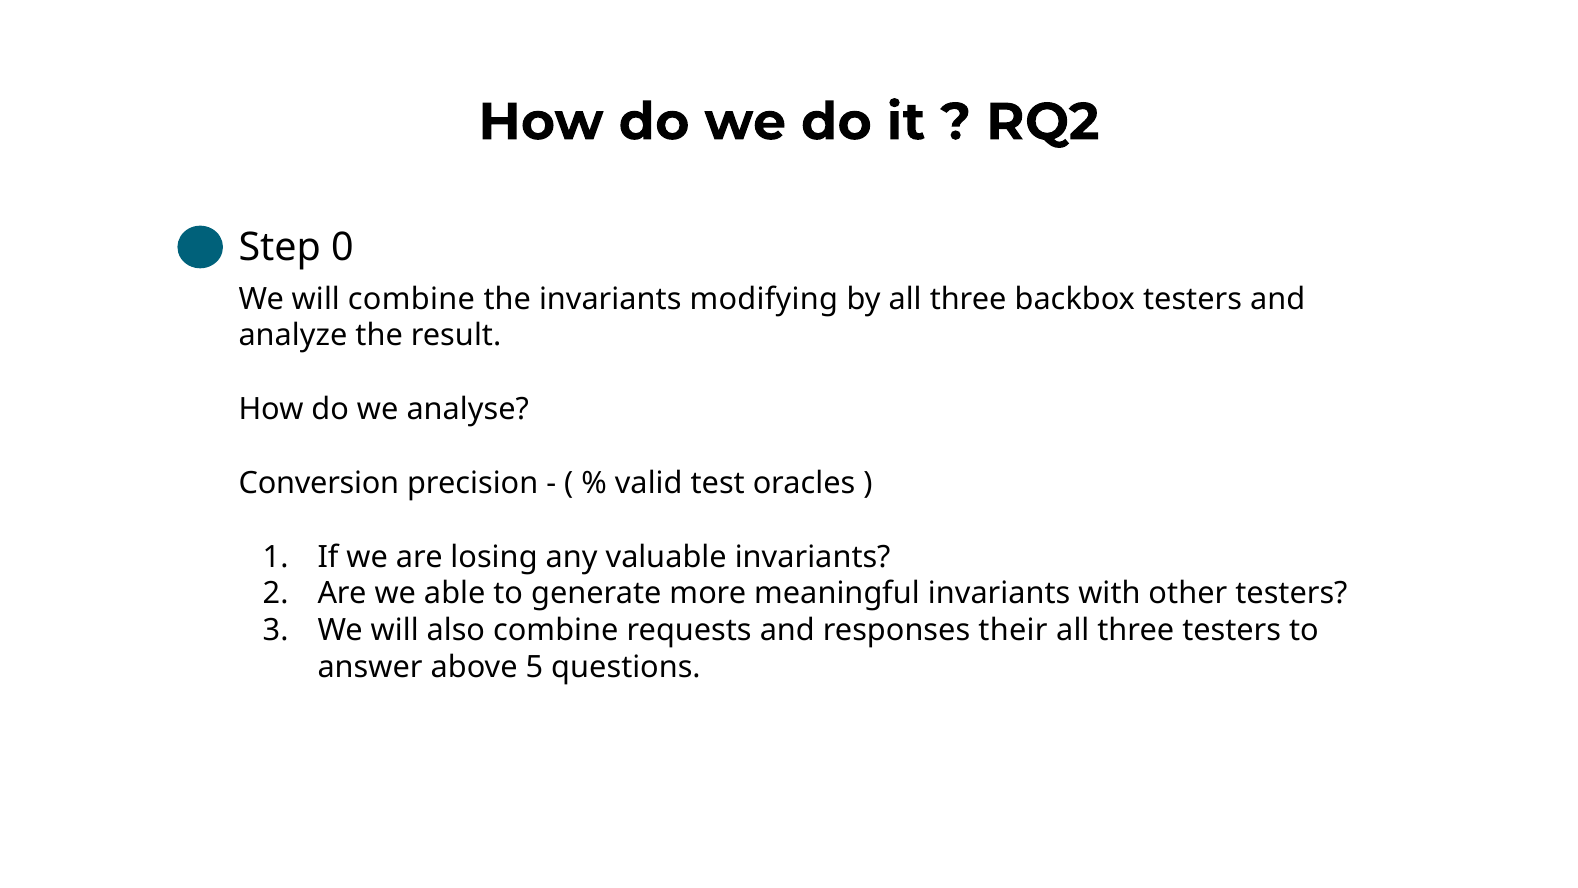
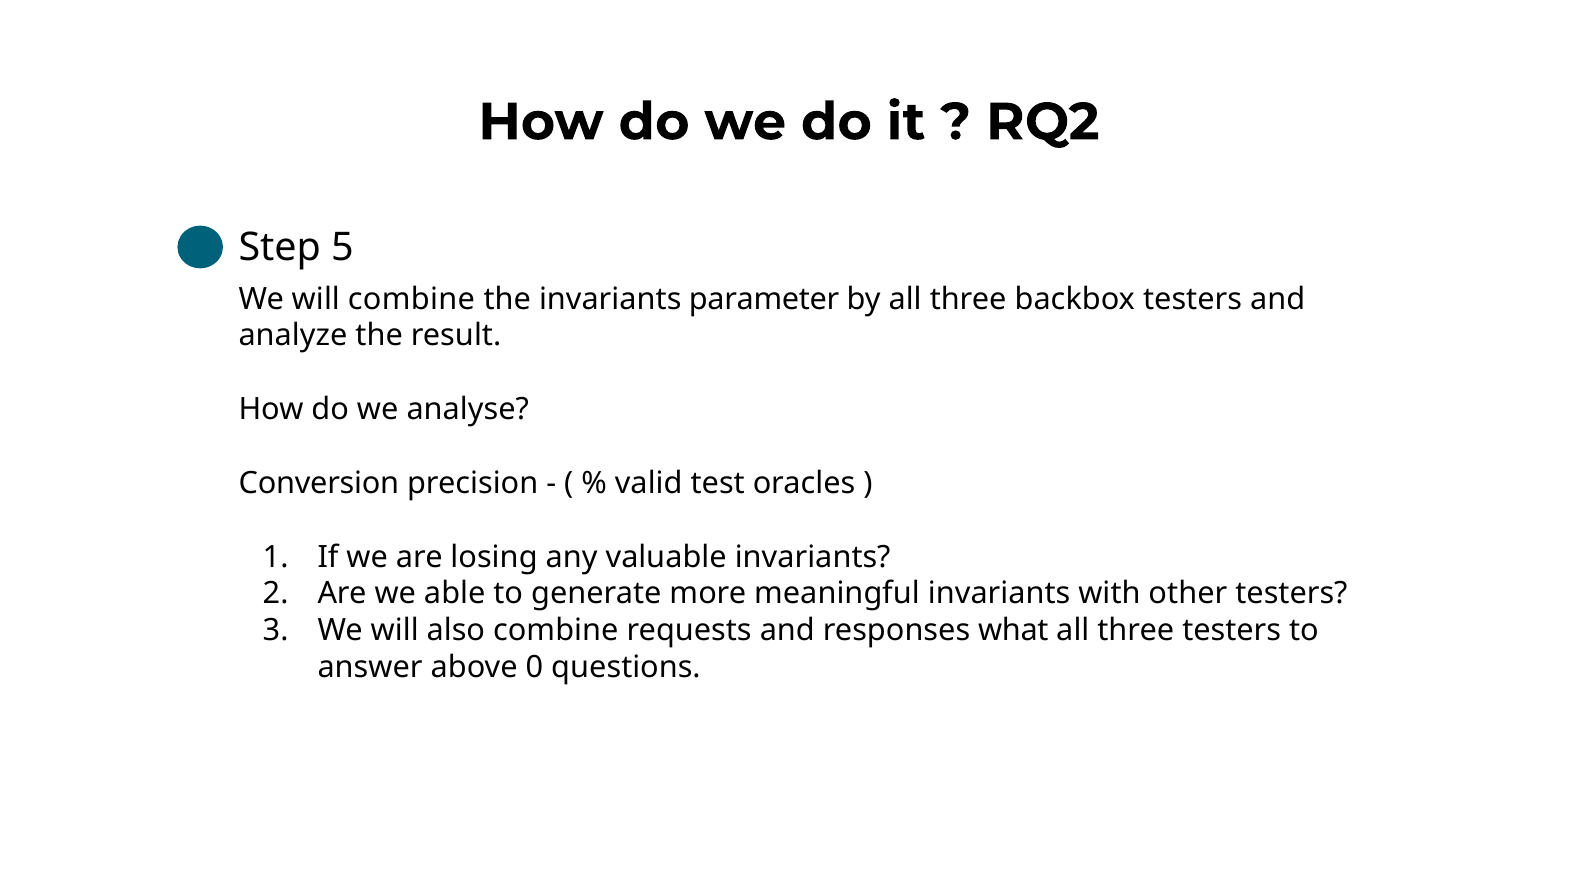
0: 0 -> 5 (342, 247)
modifying: modifying -> parameter (764, 299)
their: their -> what (1013, 630)
5: 5 -> 0 (534, 667)
